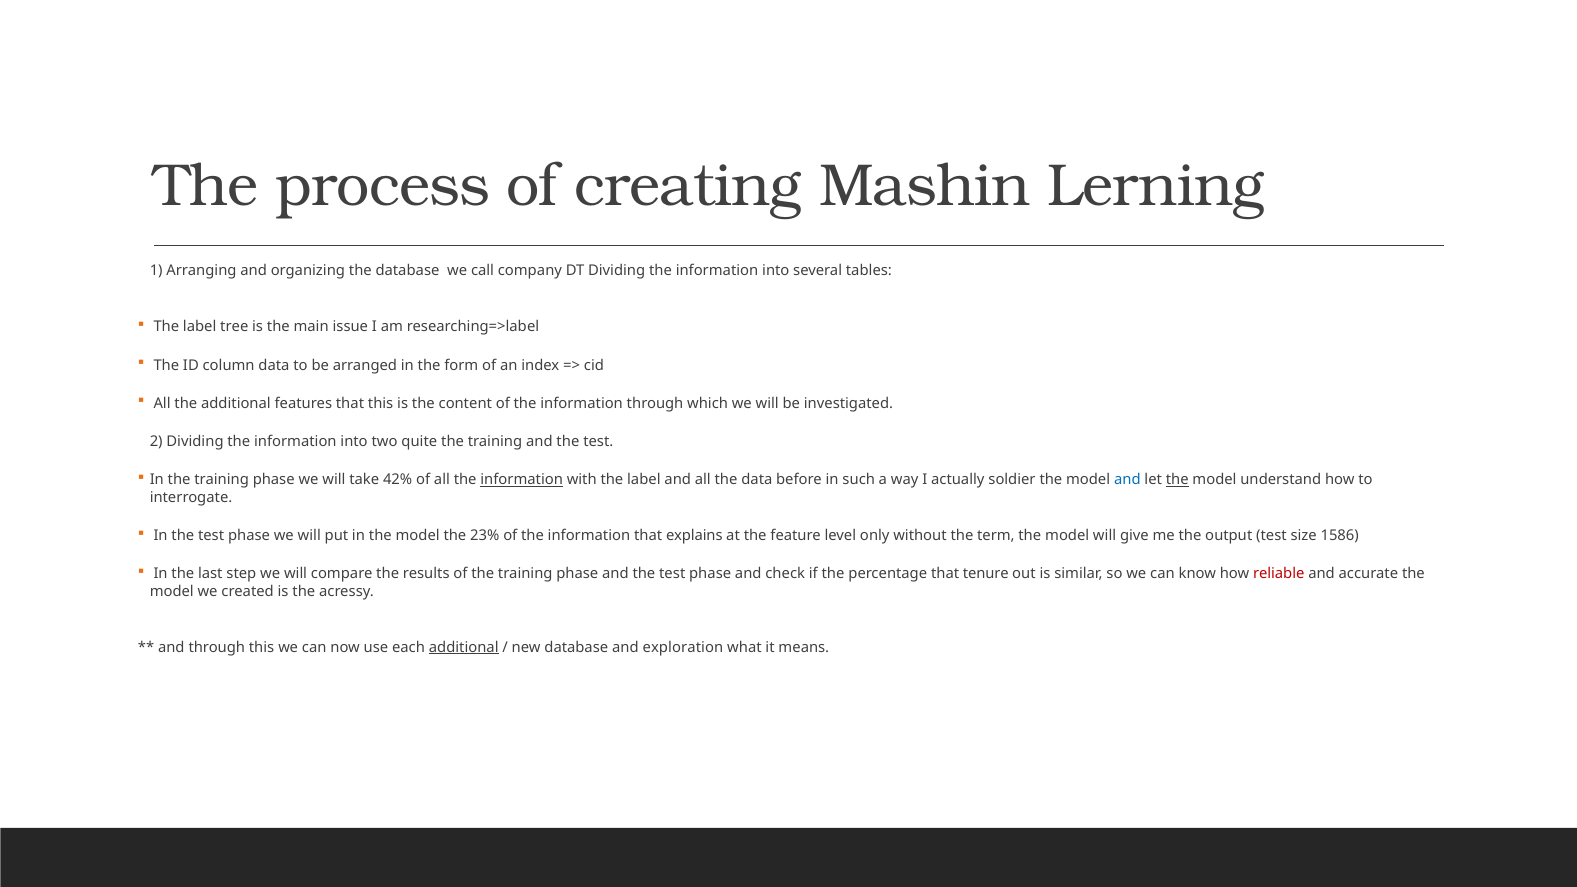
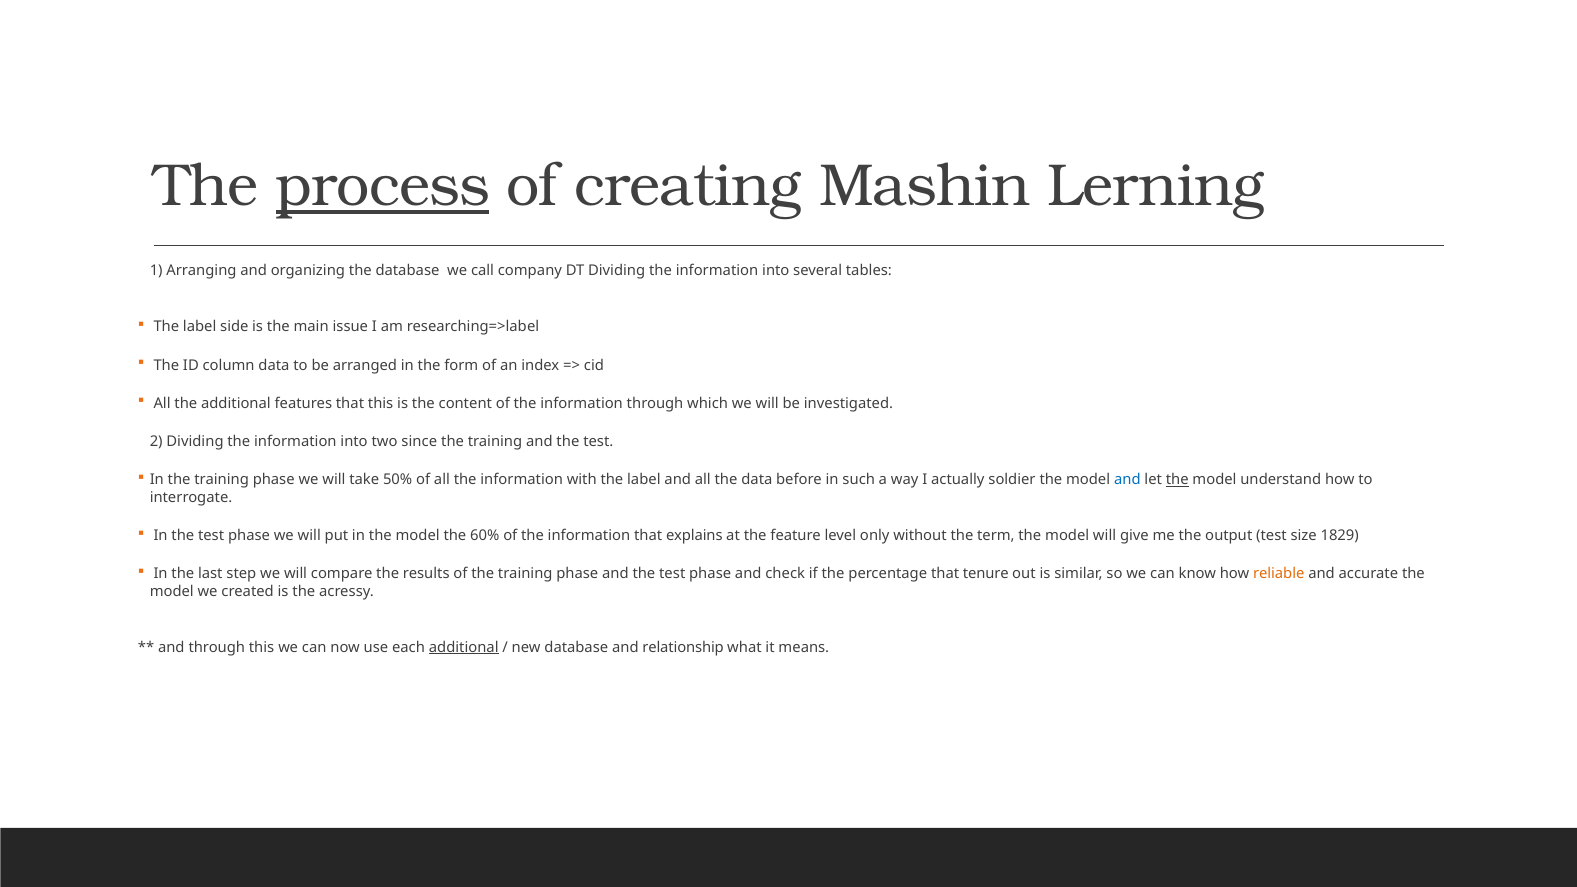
process underline: none -> present (383, 186)
tree: tree -> side (234, 327)
quite: quite -> since (419, 442)
42%: 42% -> 50% (398, 480)
information underline: present -> none (522, 480)
23%: 23% -> 60% (485, 536)
1586: 1586 -> 1829 (1340, 536)
reliable colour: red -> orange (1279, 574)
exploration: exploration -> relationship (683, 647)
